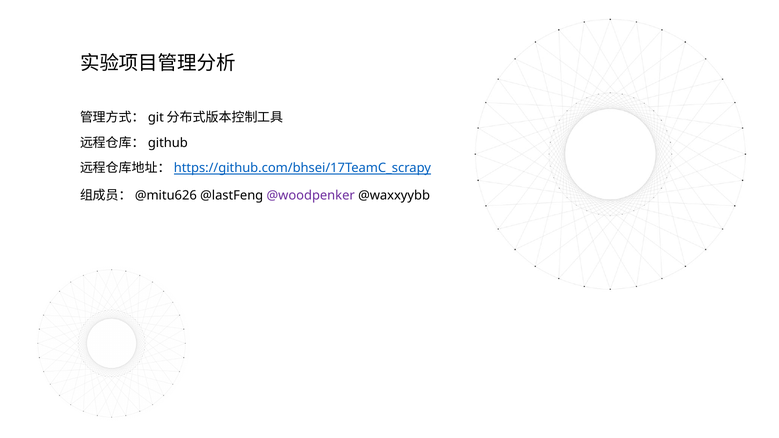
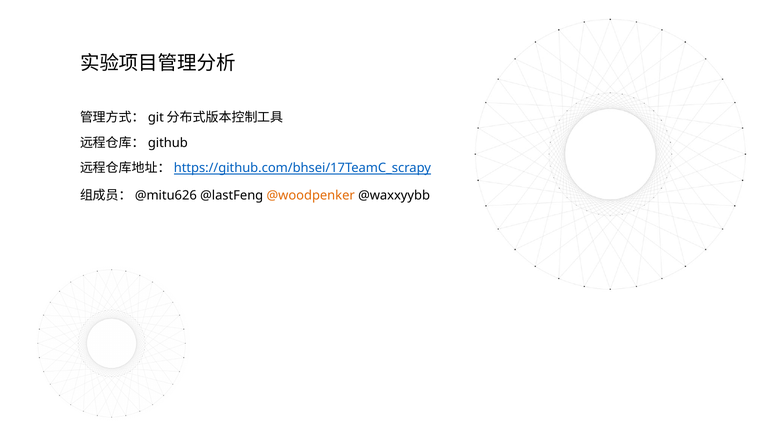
@woodpenker colour: purple -> orange (311, 196)
